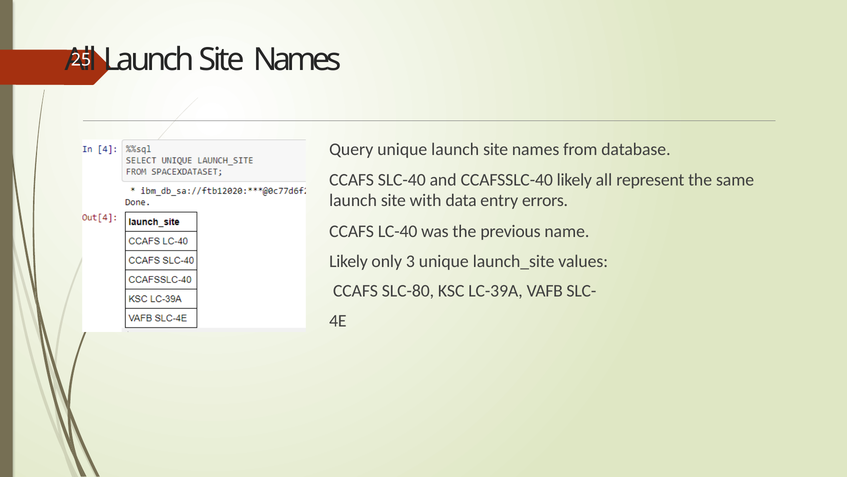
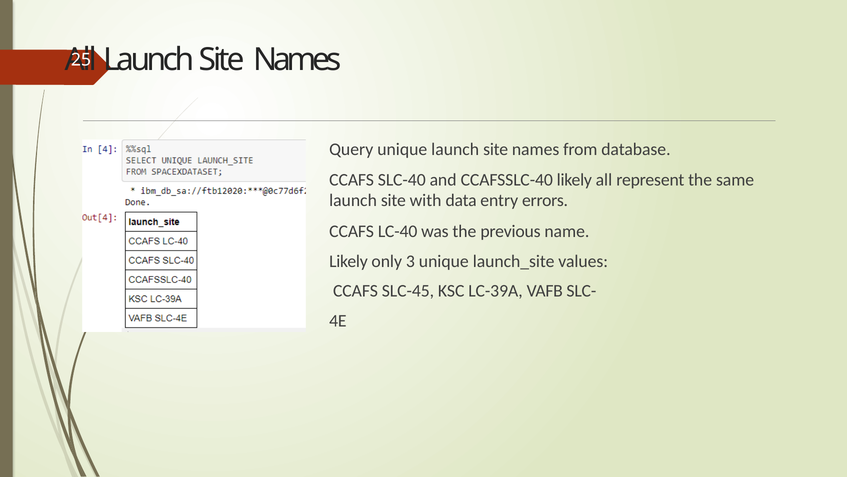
SLC-80: SLC-80 -> SLC-45 (408, 291)
